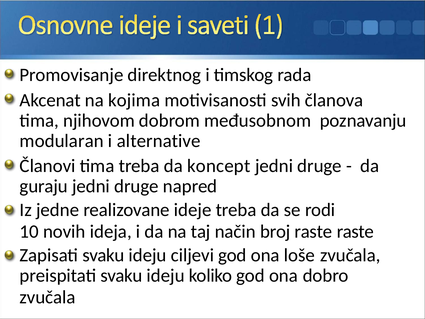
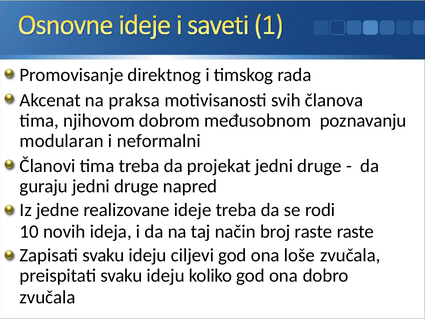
kojima: kojima -> praksa (134, 100)
alternative: alternative -> neformalni (159, 141)
koncept: koncept -> projekat (219, 166)
